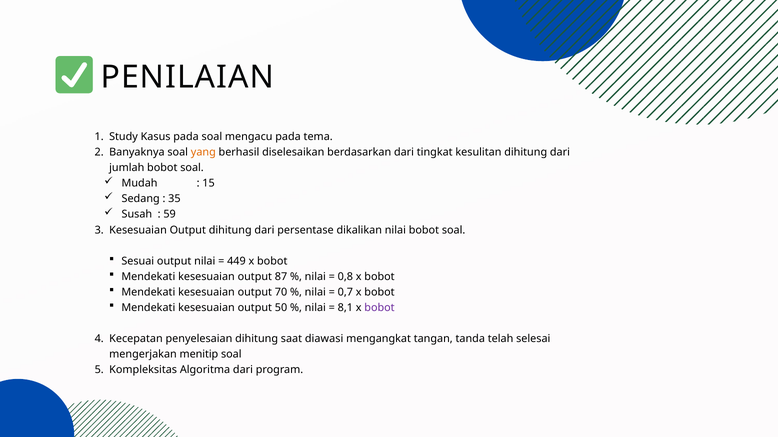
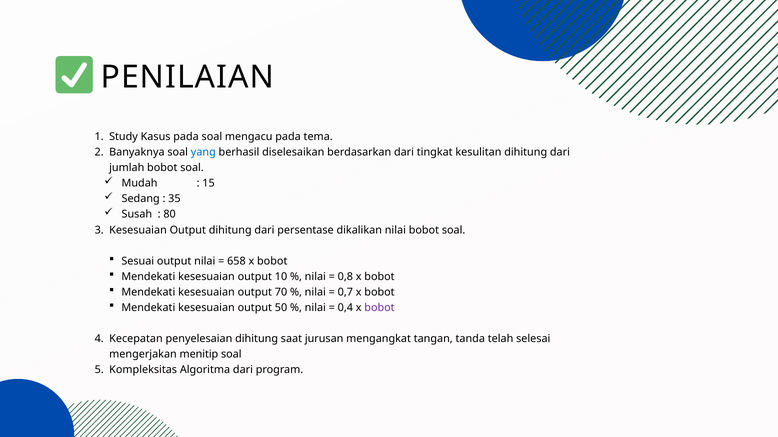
yang colour: orange -> blue (203, 152)
59: 59 -> 80 (170, 215)
449: 449 -> 658 (236, 261)
87: 87 -> 10 (281, 277)
8,1: 8,1 -> 0,4 (345, 308)
diawasi: diawasi -> jurusan (324, 339)
